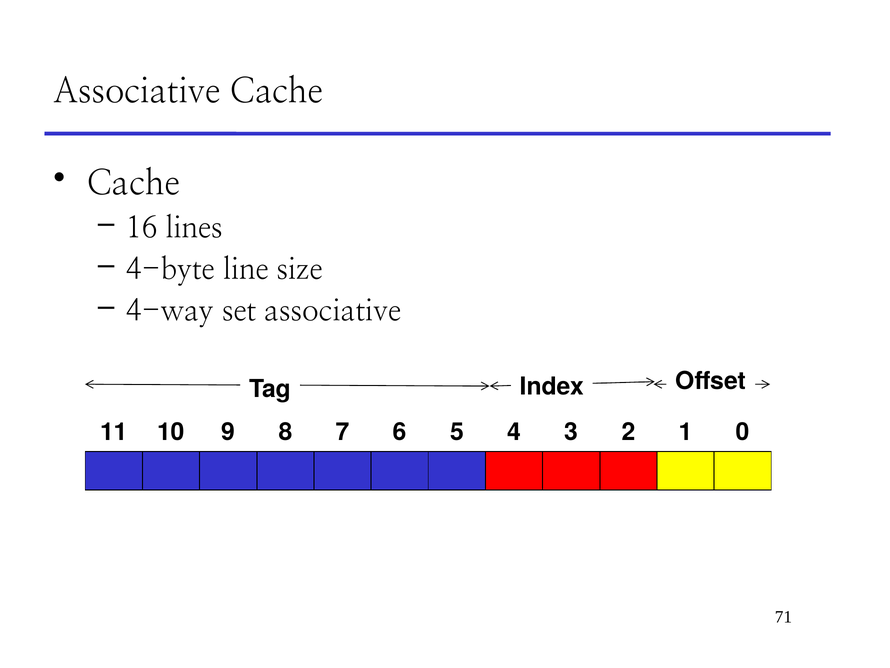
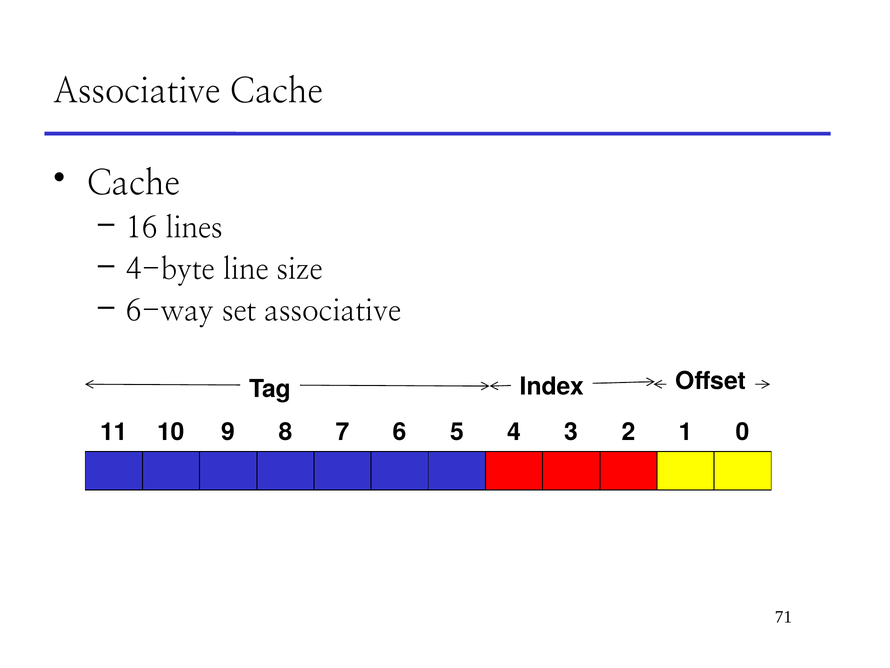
4-way: 4-way -> 6-way (170, 311)
